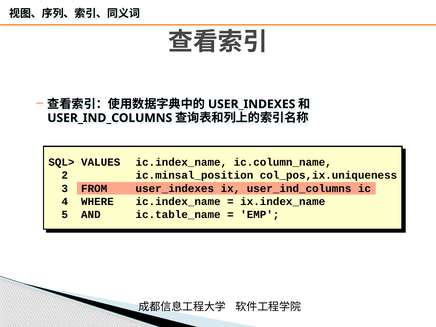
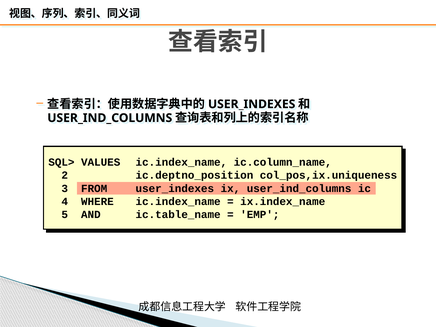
ic.minsal_position: ic.minsal_position -> ic.deptno_position (194, 175)
